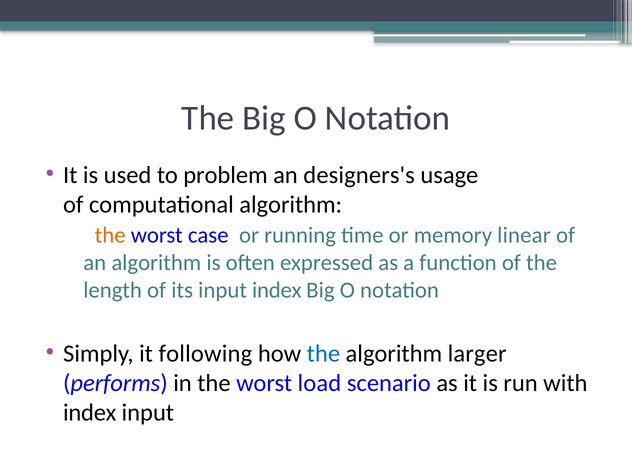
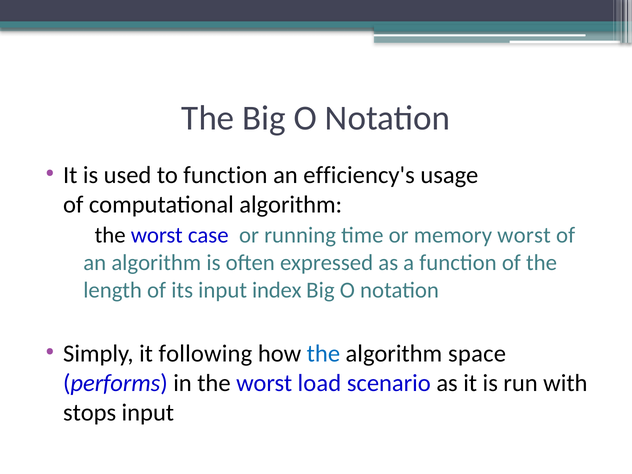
to problem: problem -> function (225, 175)
designers's: designers's -> efficiency's (359, 175)
the colour: orange -> black (110, 235)
memory linear: linear -> worst (524, 235)
larger: larger -> space (477, 354)
index: index -> stops (90, 412)
